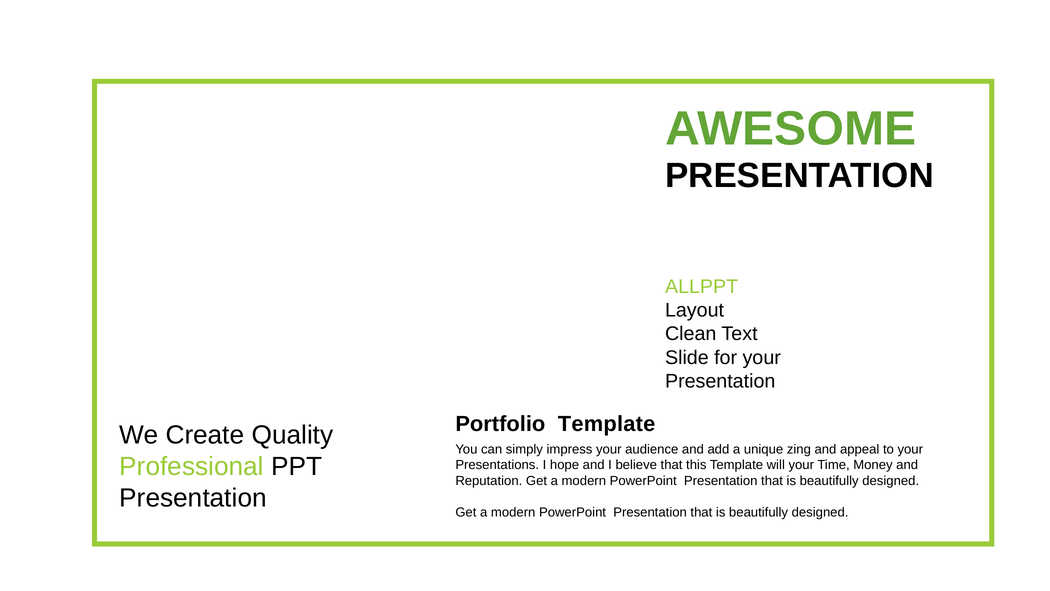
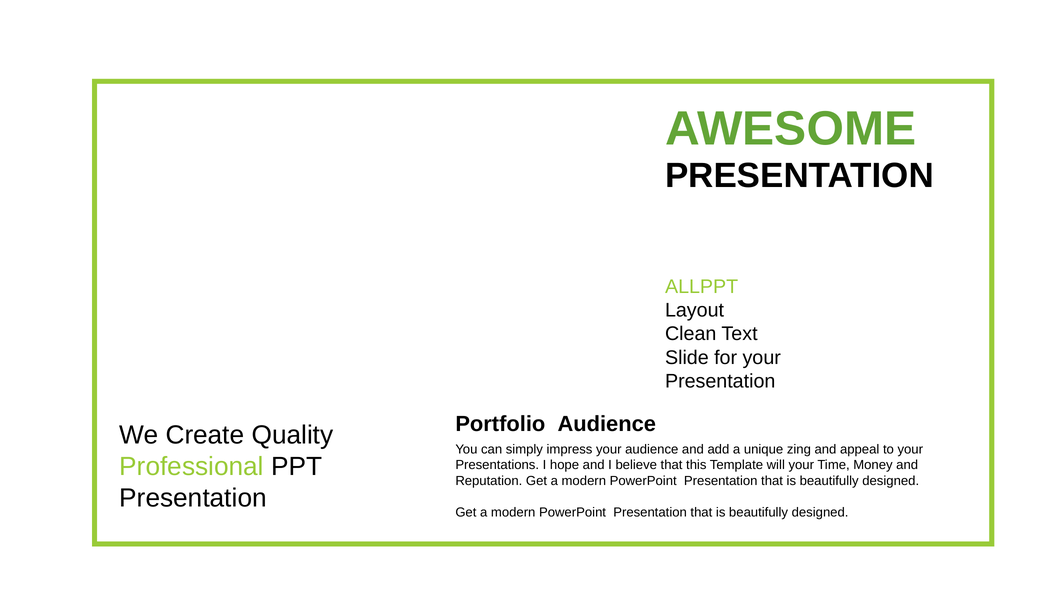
Portfolio Template: Template -> Audience (607, 424)
